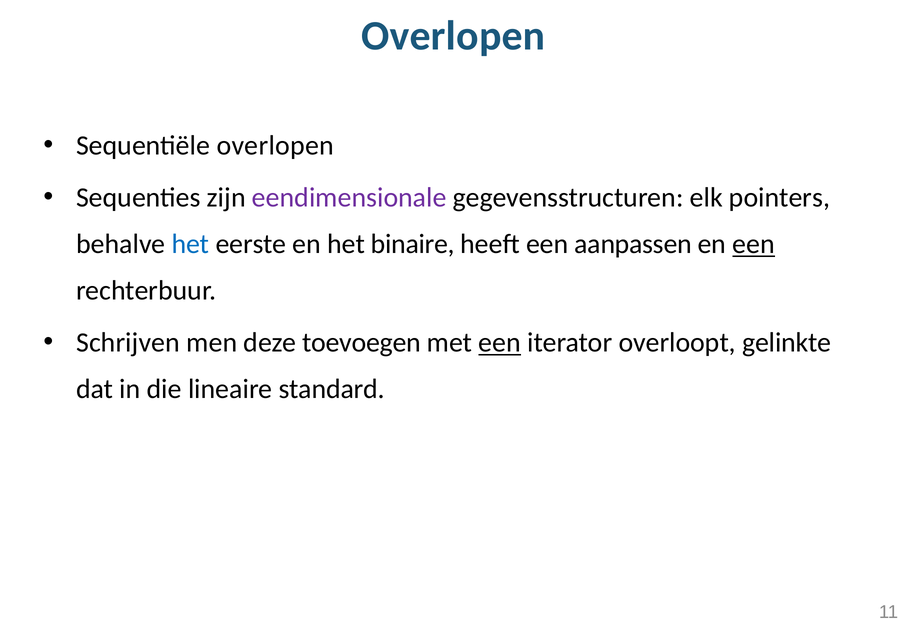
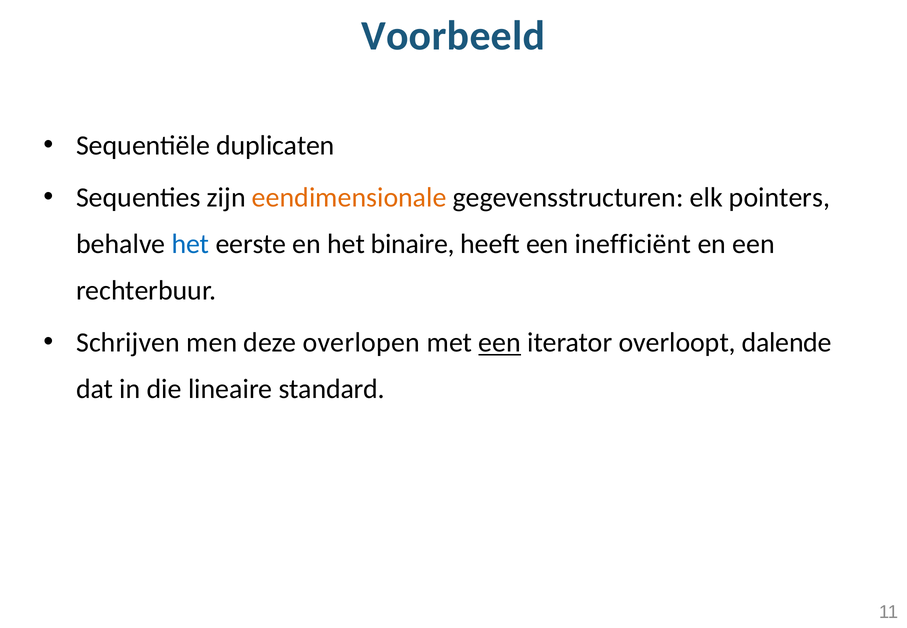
Overlopen: Overlopen -> Voorbeeld (453, 36)
Sequentiële overlopen: overlopen -> duplicaten (275, 145)
eendimensionale colour: purple -> orange (349, 198)
aanpassen: aanpassen -> inefficiënt (633, 244)
een underline: present -> none (754, 244)
toevoegen: toevoegen -> overlopen (361, 343)
gelinkte: gelinkte -> dalende (787, 343)
